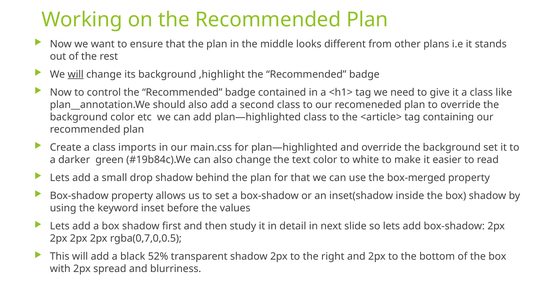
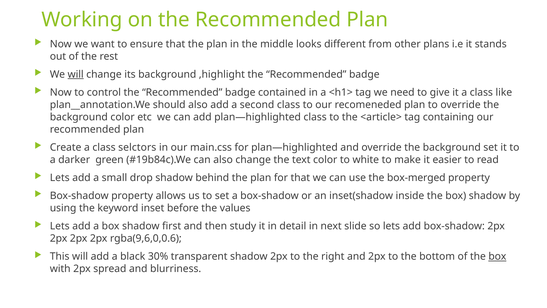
imports: imports -> selctors (137, 147)
rgba(0,7,0,0.5: rgba(0,7,0,0.5 -> rgba(9,6,0,0.6 (146, 238)
52%: 52% -> 30% (158, 256)
box underline: none -> present (497, 256)
